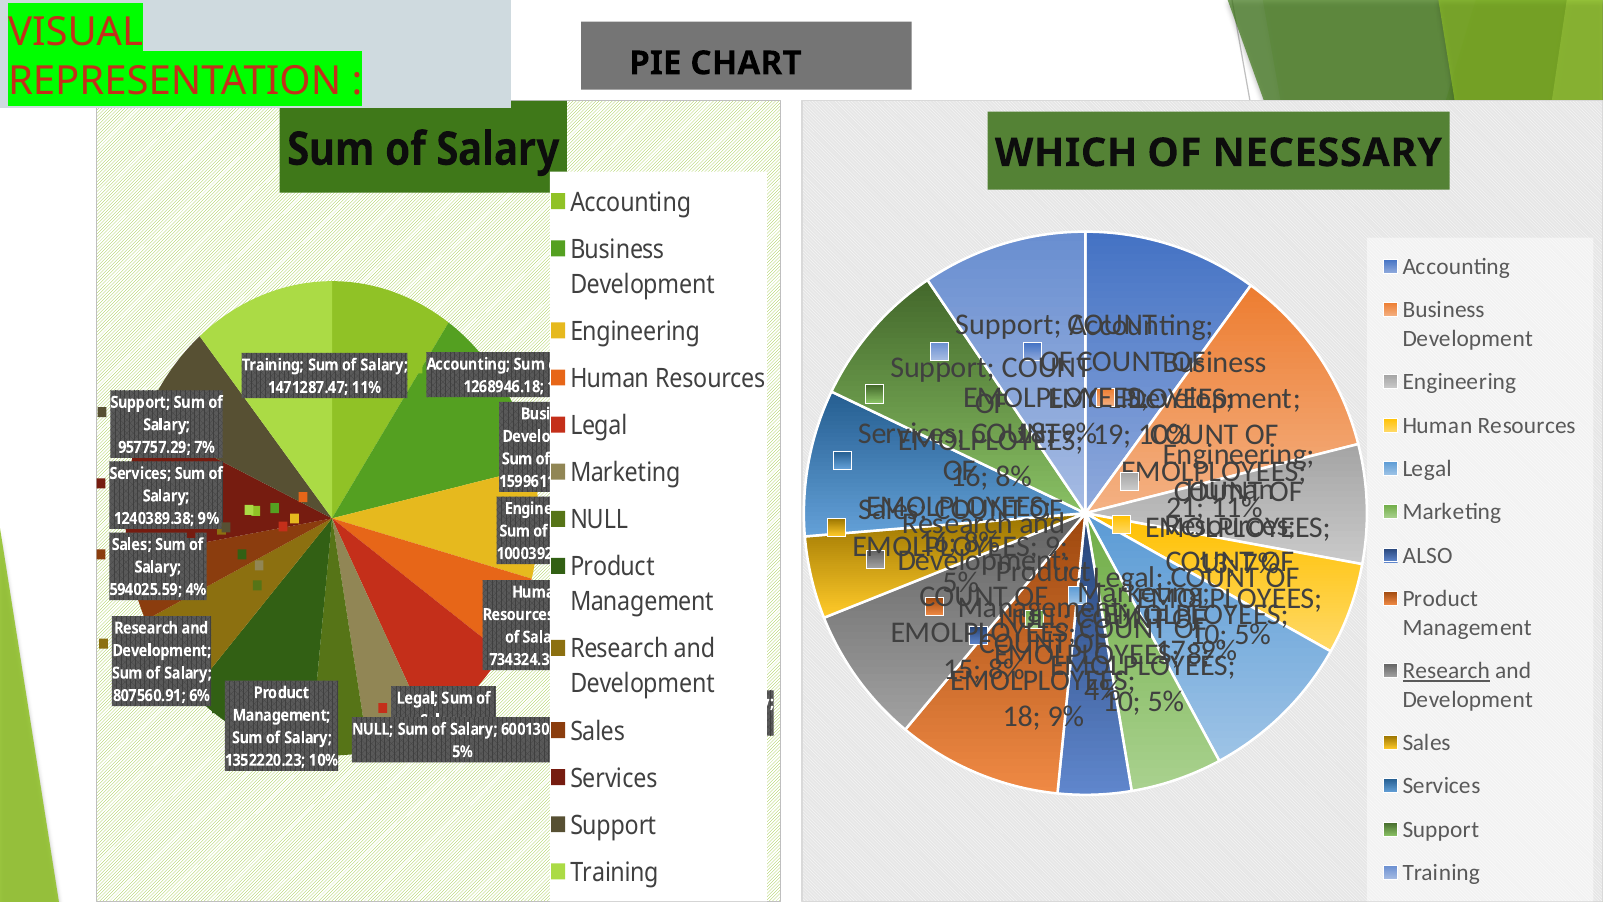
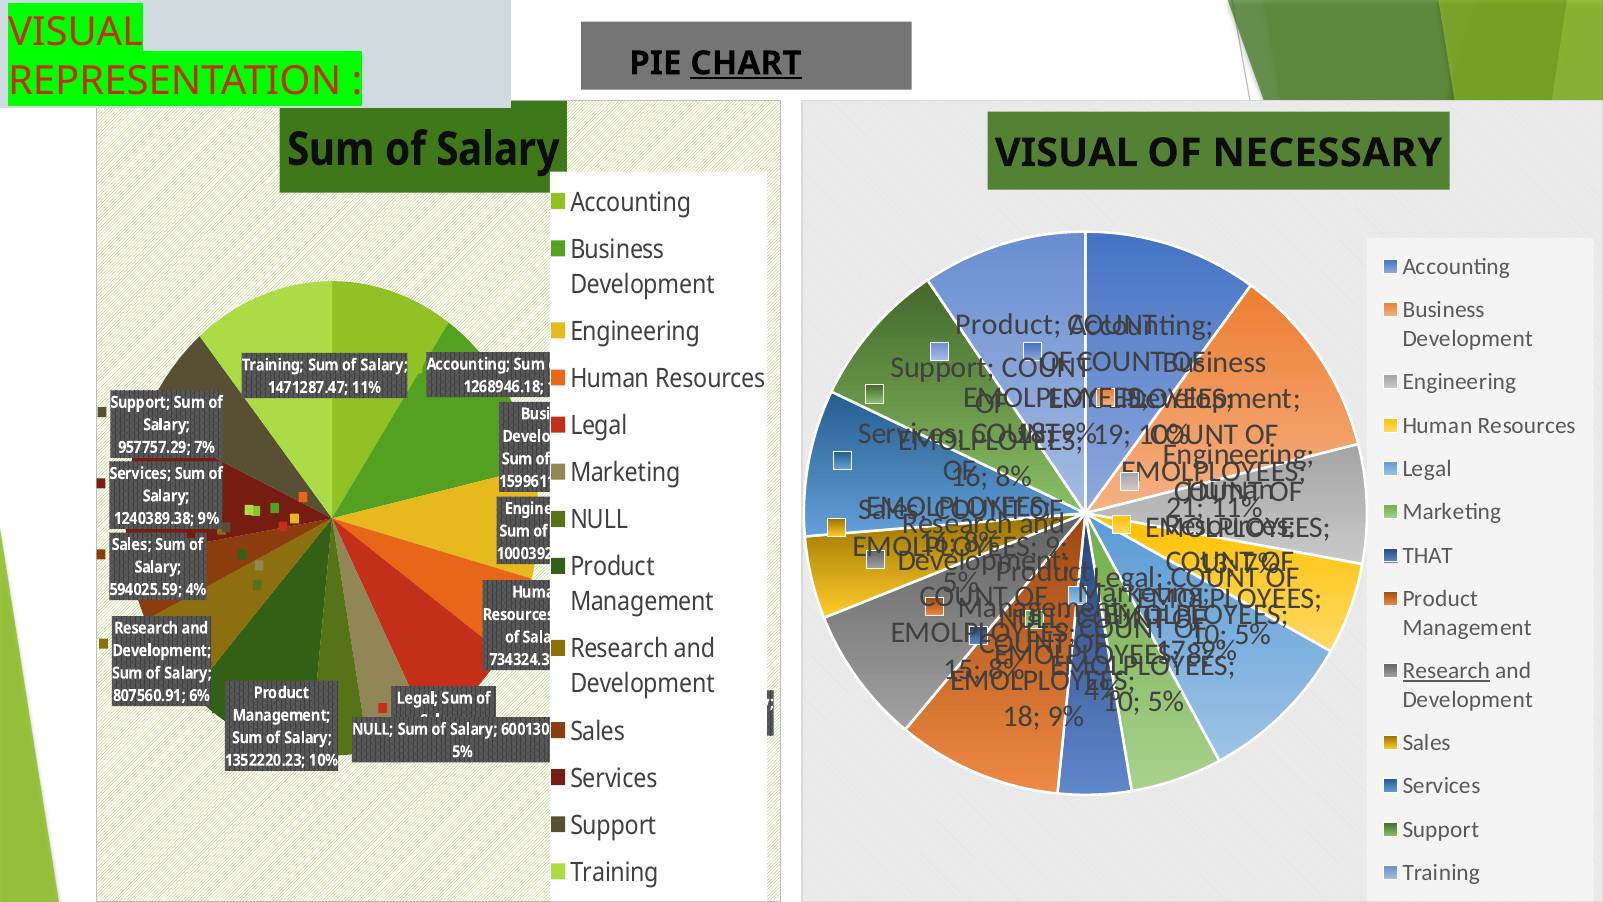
CHART underline: none -> present (746, 63)
WHICH: WHICH -> VISUAL (1066, 153)
Support: Support -> Product (1008, 325)
ALSO: ALSO -> THAT (1428, 555)
